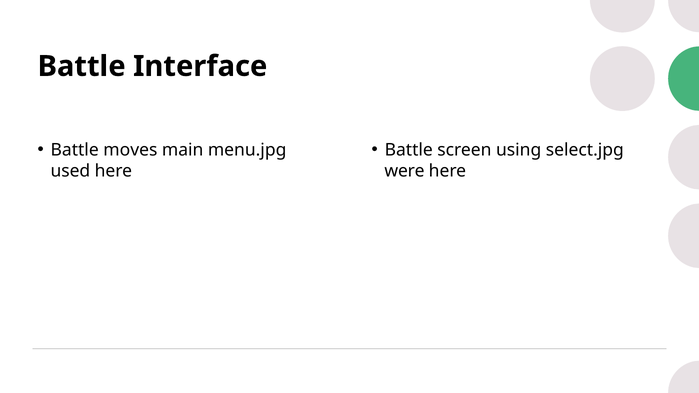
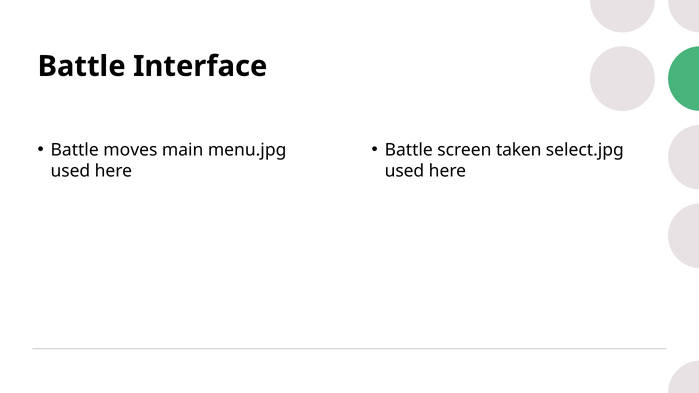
using: using -> taken (519, 150)
were: were -> used (404, 171)
